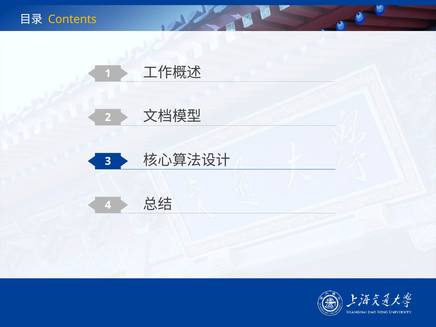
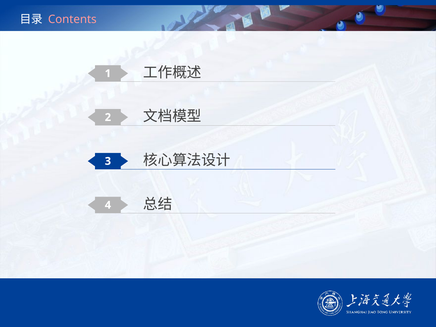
Contents colour: yellow -> pink (72, 20)
